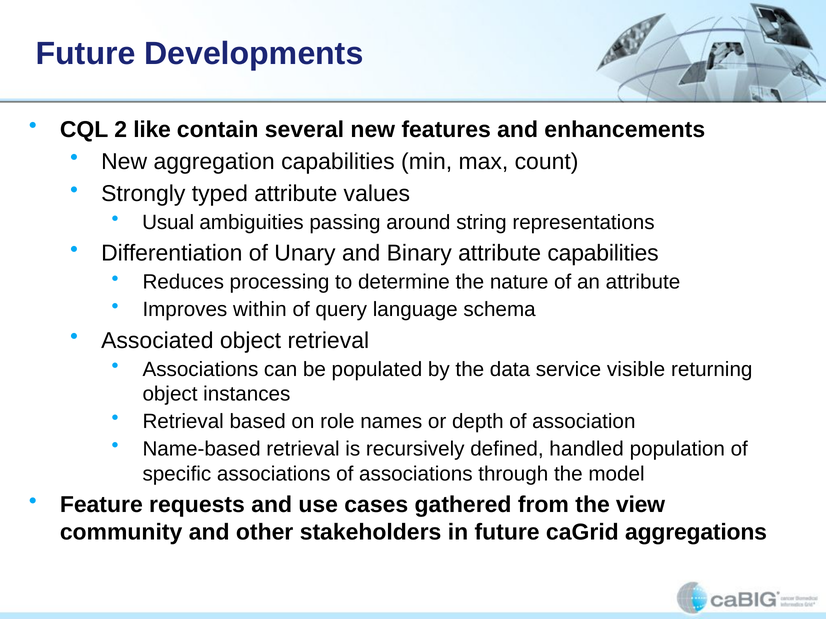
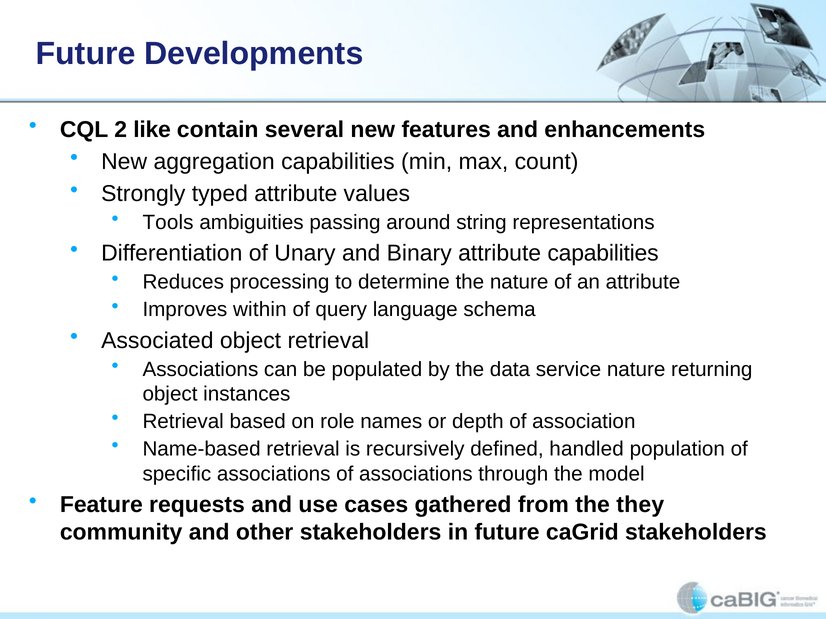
Usual: Usual -> Tools (168, 223)
service visible: visible -> nature (636, 370)
view: view -> they (640, 505)
caGrid aggregations: aggregations -> stakeholders (696, 533)
